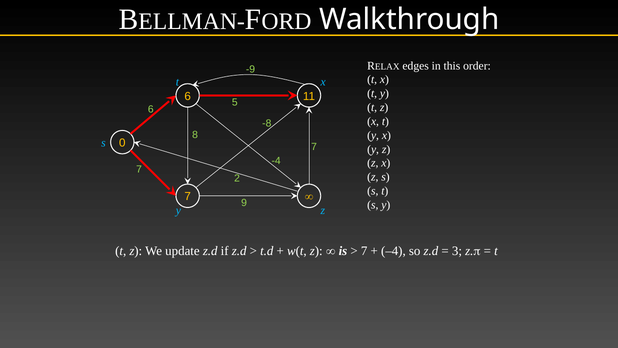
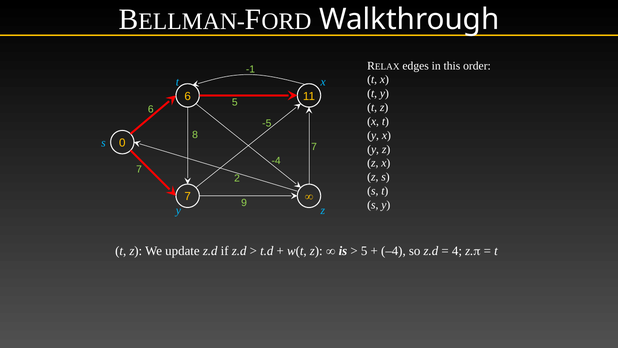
-9: -9 -> -1 (250, 69)
-8: -8 -> -5 (267, 123)
7: 7 -> 5 (364, 251)
3: 3 -> 4 (457, 251)
